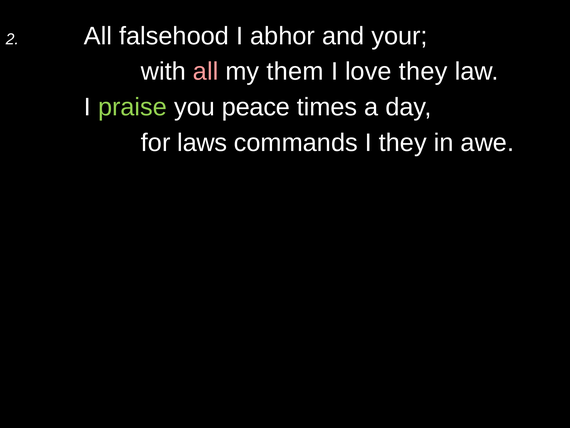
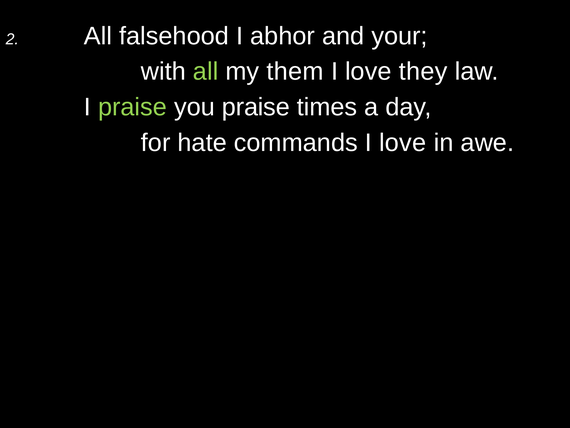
all colour: pink -> light green (206, 72)
you peace: peace -> praise (256, 107)
laws: laws -> hate (202, 142)
commands I they: they -> love (403, 142)
